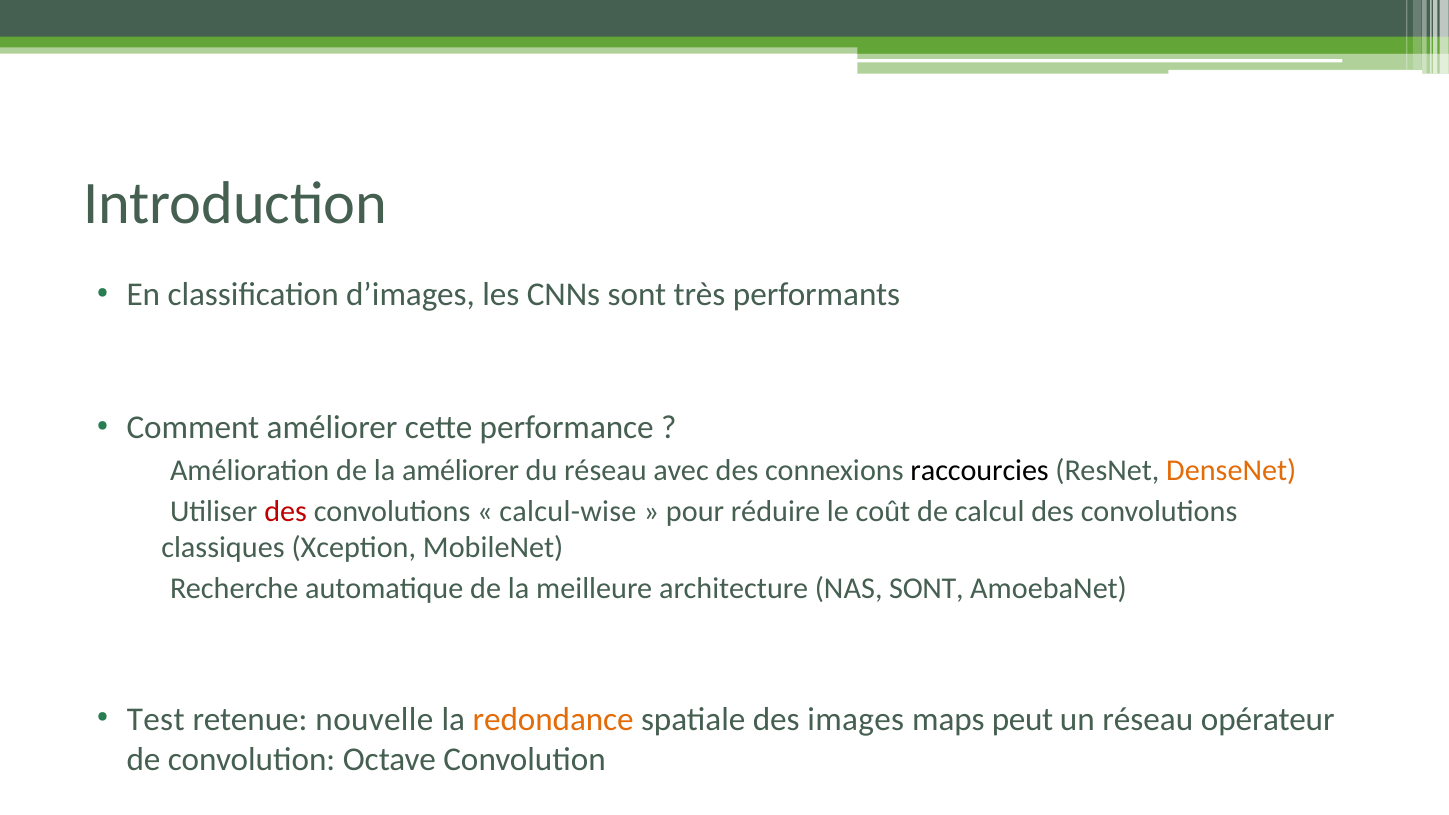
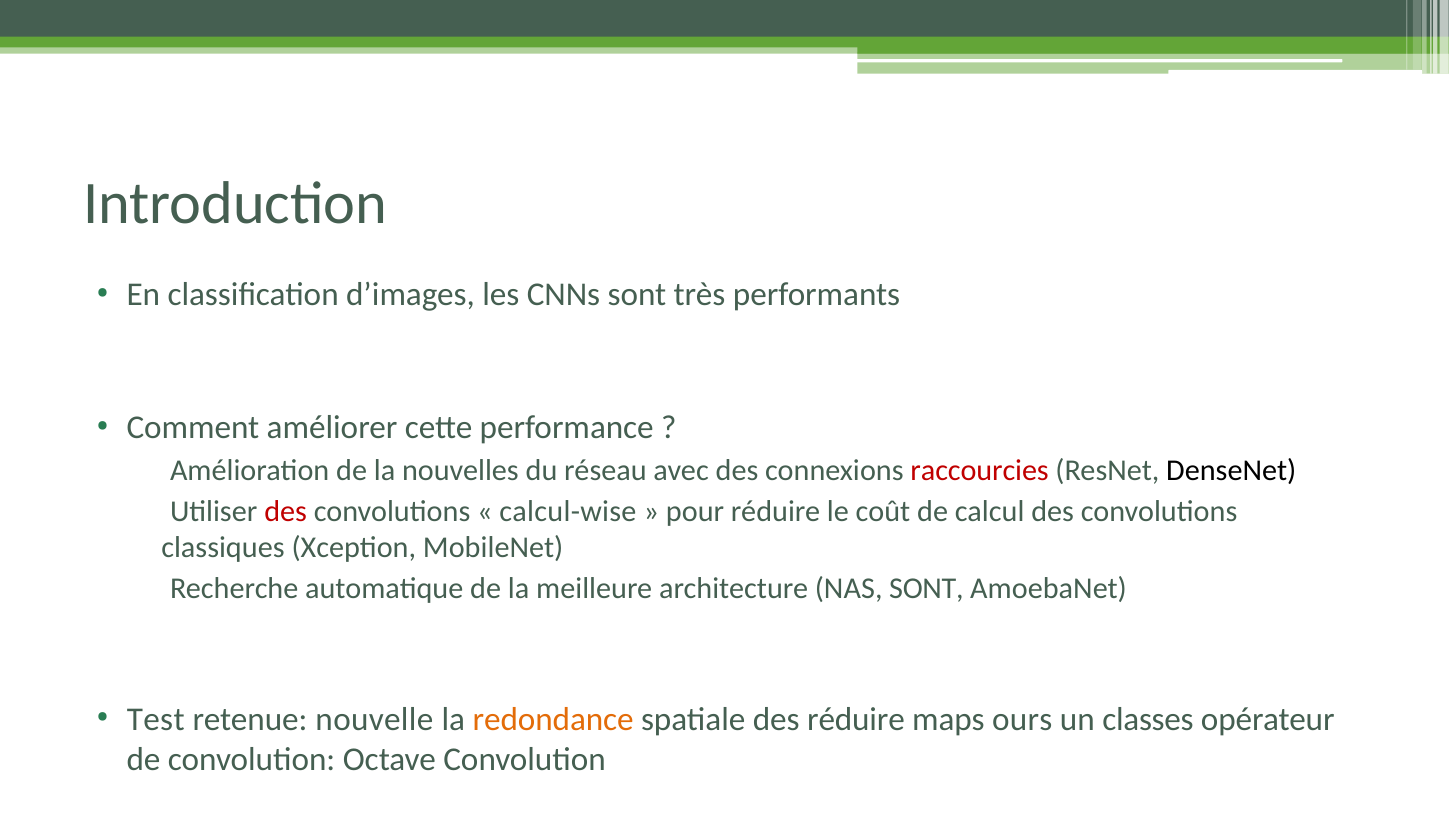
la améliorer: améliorer -> nouvelles (460, 470)
raccourcies colour: black -> red (980, 470)
DenseNet colour: orange -> black (1231, 470)
des images: images -> réduire (856, 720)
peut: peut -> ours (1022, 720)
un réseau: réseau -> classes (1148, 720)
